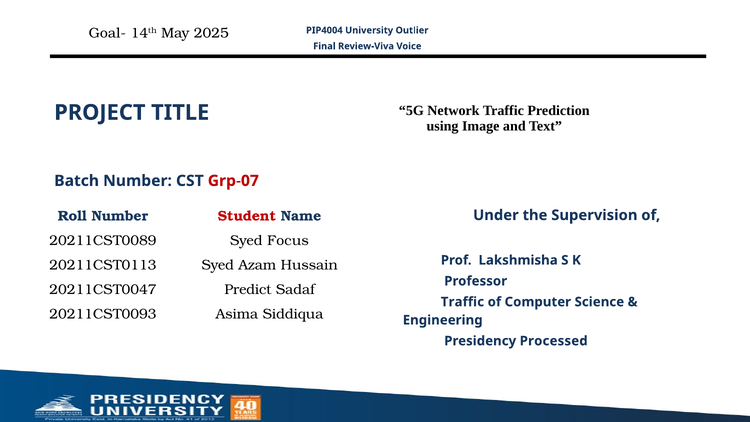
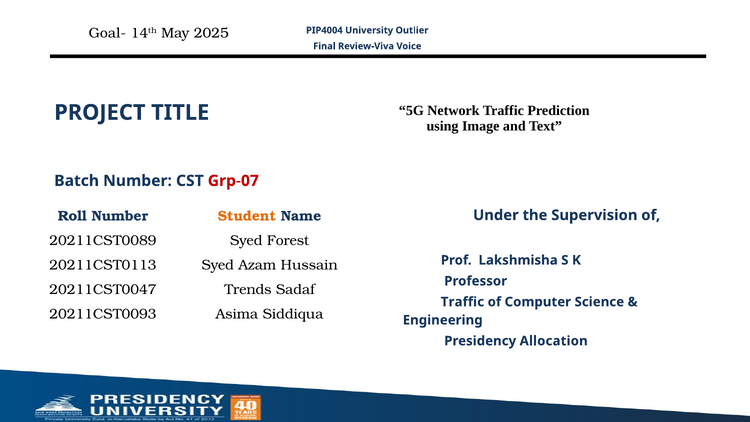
Student colour: red -> orange (247, 216)
Focus: Focus -> Forest (288, 241)
Predict: Predict -> Trends (248, 290)
Processed: Processed -> Allocation (554, 341)
